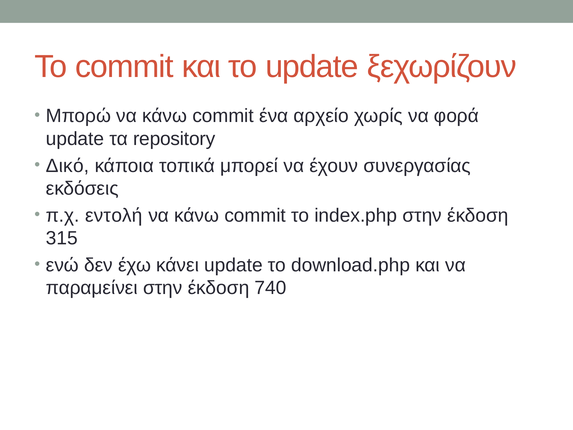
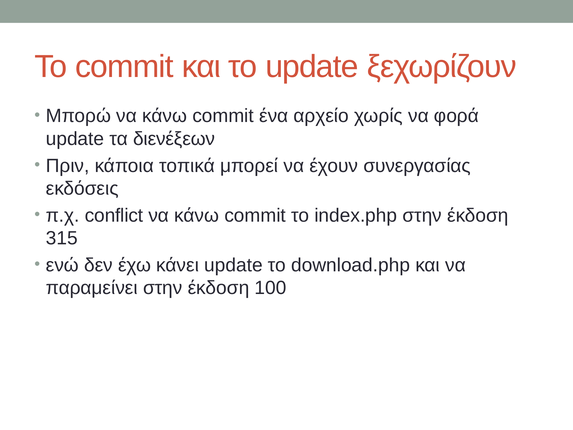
repository: repository -> διενέξεων (174, 139)
Δικό: Δικό -> Πριν (68, 166)
εντολή: εντολή -> conflict (114, 215)
740: 740 -> 100 (270, 288)
